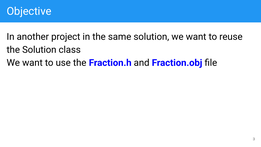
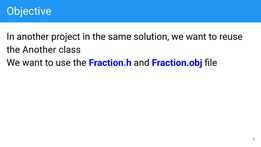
the Solution: Solution -> Another (39, 50)
